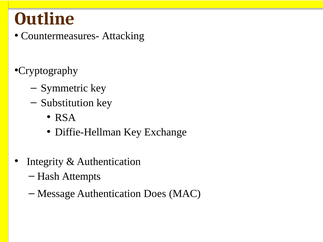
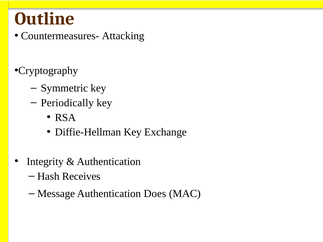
Substitution: Substitution -> Periodically (67, 103)
Attempts: Attempts -> Receives (81, 176)
